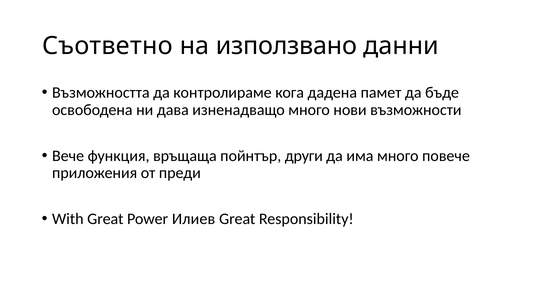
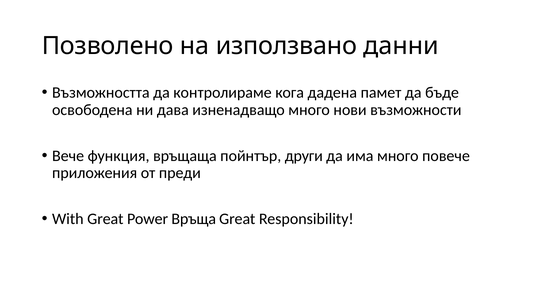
Съответно: Съответно -> Позволено (108, 46)
Илиев: Илиев -> Връща (194, 219)
